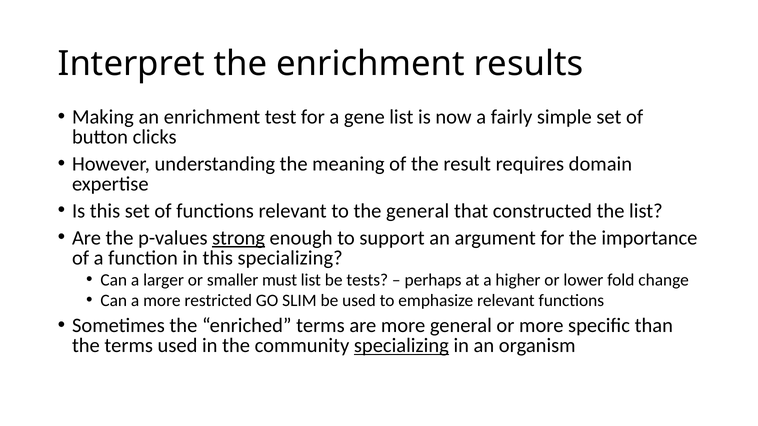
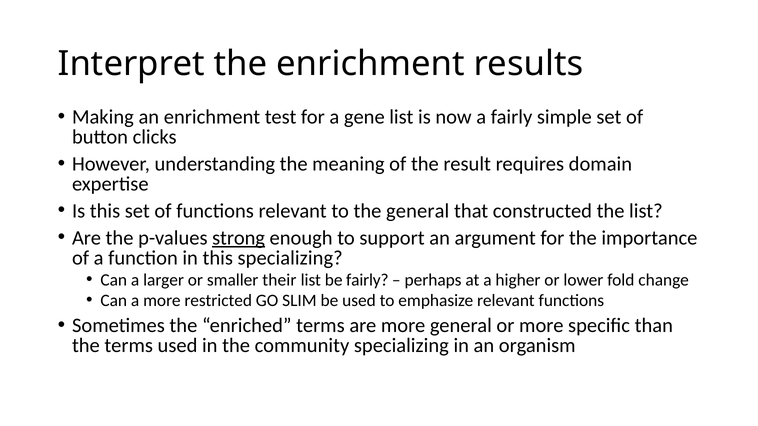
must: must -> their (279, 280)
be tests: tests -> fairly (367, 280)
specializing underline: present -> none (401, 346)
